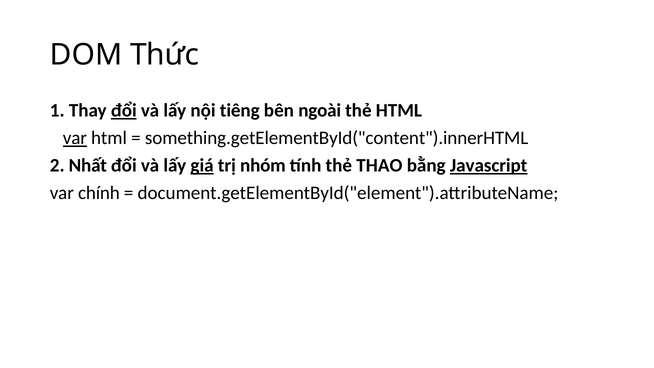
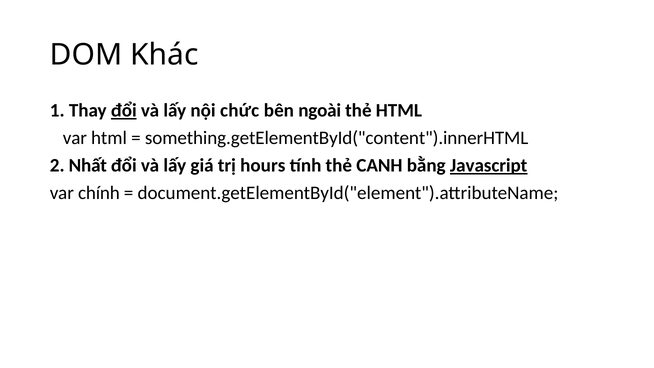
Thức: Thức -> Khác (164, 55)
tiêng: tiêng -> chức (240, 111)
var underline: present -> none (75, 138)
giá underline: present -> none (202, 165)
nhóm: nhóm -> hours (263, 165)
THAO: THAO -> CANH (379, 165)
